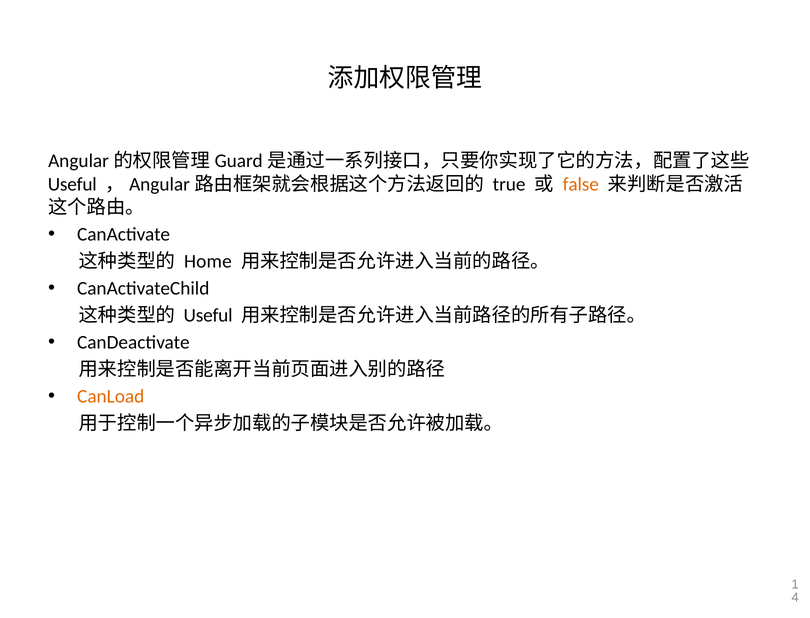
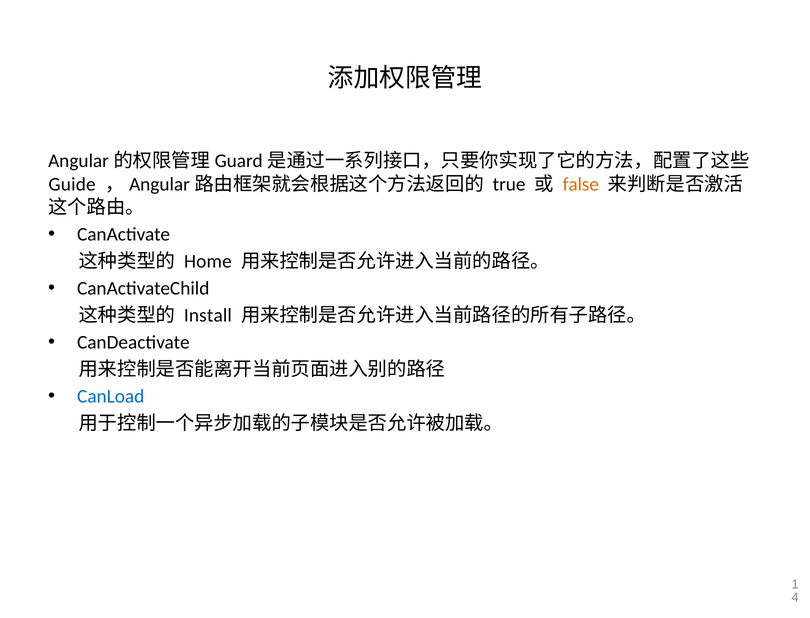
Useful: Useful -> Guide (72, 184)
Useful: Useful -> Install (208, 315)
CanLoad colour: orange -> blue (111, 396)
